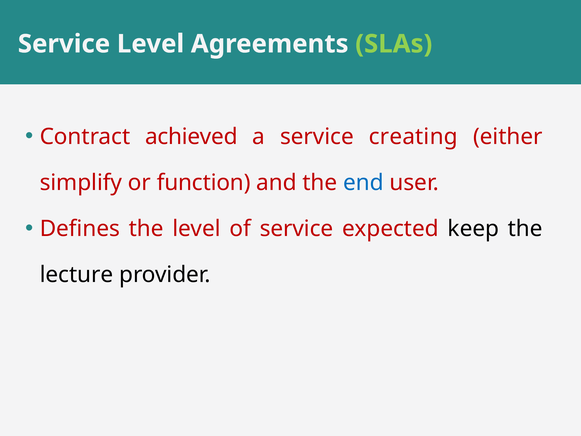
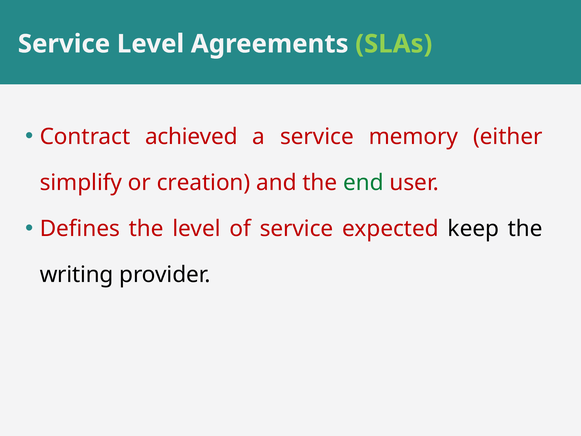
creating: creating -> memory (413, 137)
function: function -> creation (204, 183)
end colour: blue -> green (363, 183)
lecture: lecture -> writing (77, 275)
